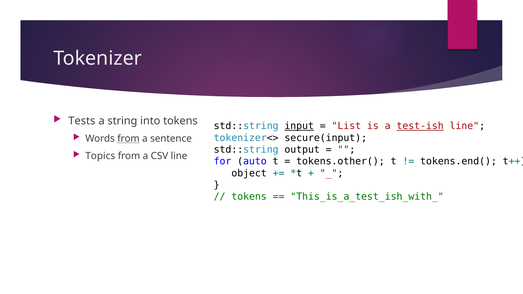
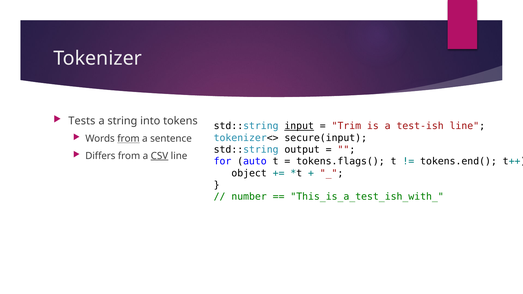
List: List -> Trim (346, 126)
test-ish underline: present -> none (420, 126)
Topics: Topics -> Differs (100, 156)
CSV underline: none -> present (159, 156)
tokens.other(: tokens.other( -> tokens.flags( (340, 161)
tokens: tokens -> number (249, 197)
